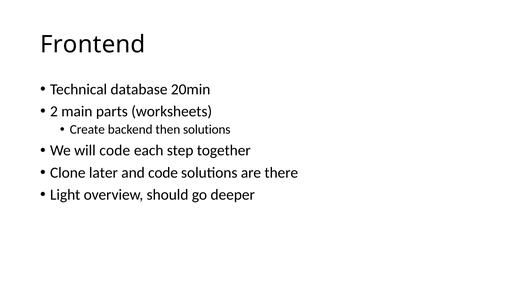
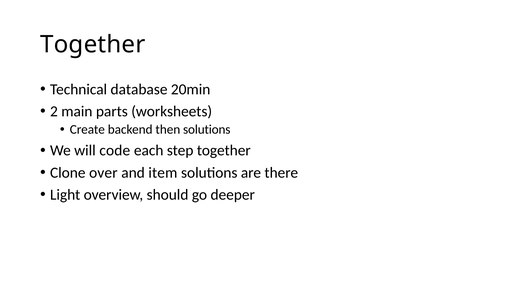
Frontend: Frontend -> Together (93, 44)
later: later -> over (103, 172)
and code: code -> item (163, 172)
